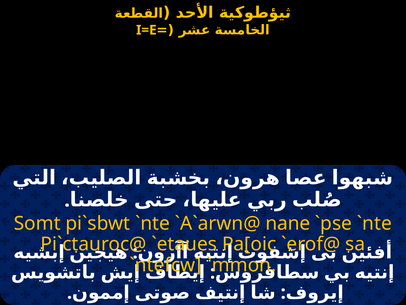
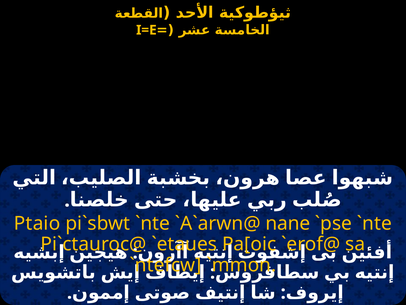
Somt: Somt -> Ptaio (37, 223)
